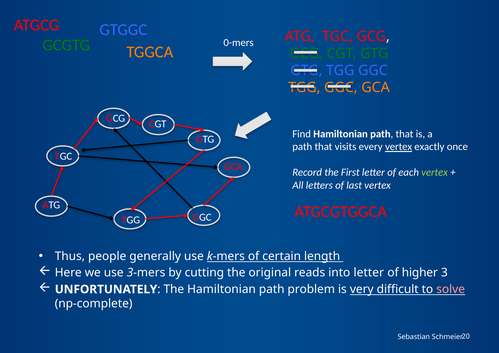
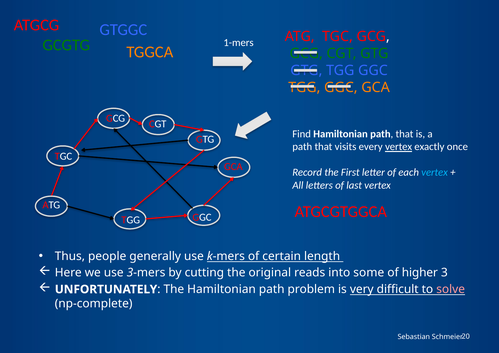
0-mers: 0-mers -> 1-mers (239, 43)
vertex colour: light green -> light blue (435, 172)
into letter: letter -> some (369, 273)
